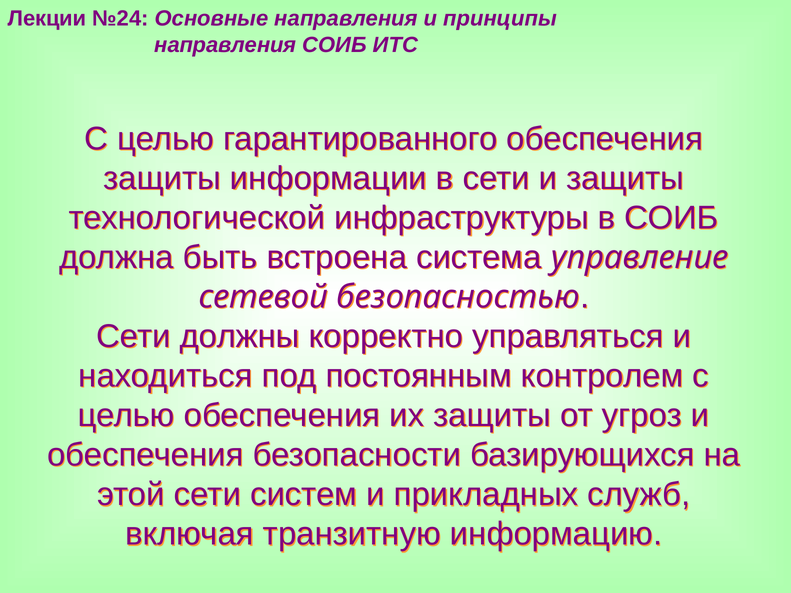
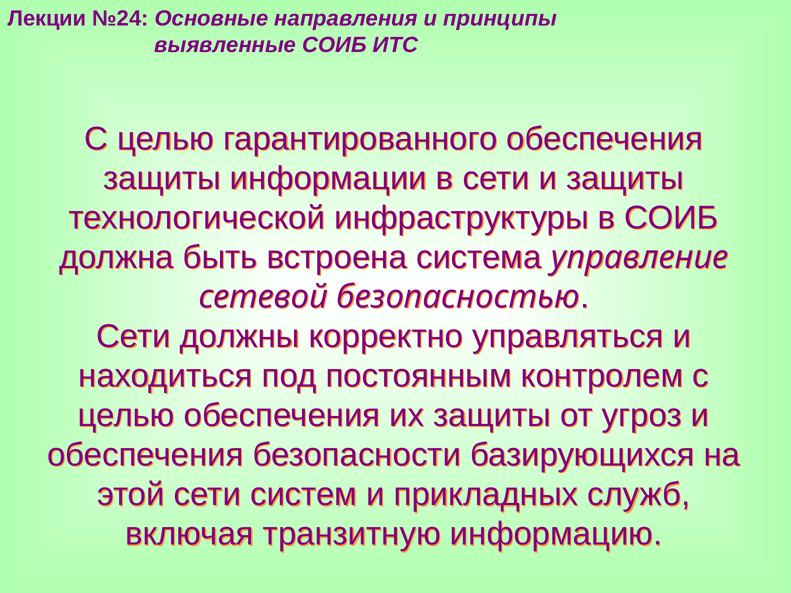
направления: направления -> выявленные (225, 45)
